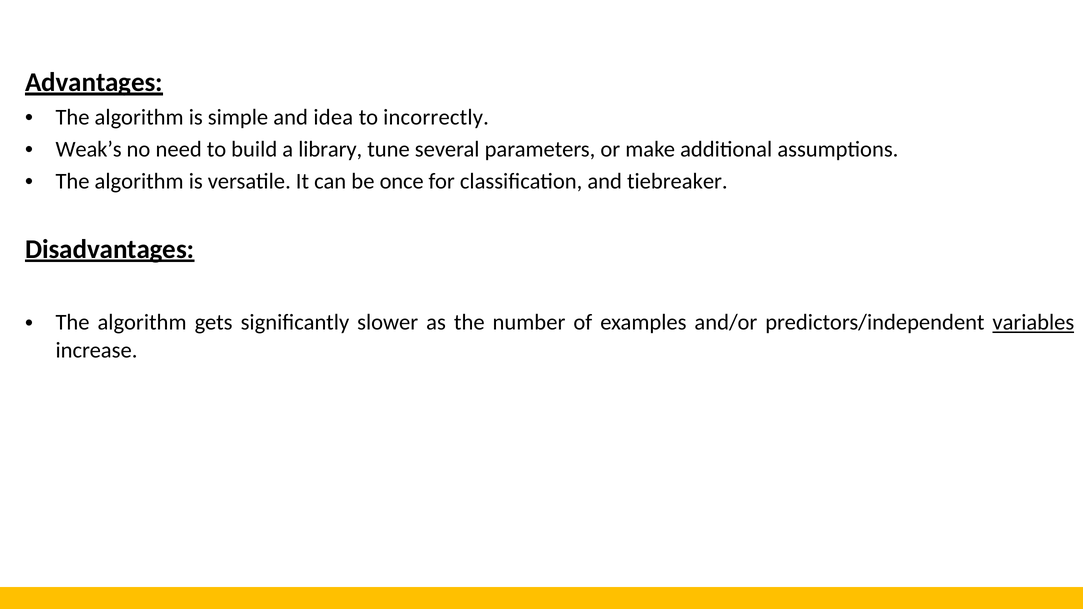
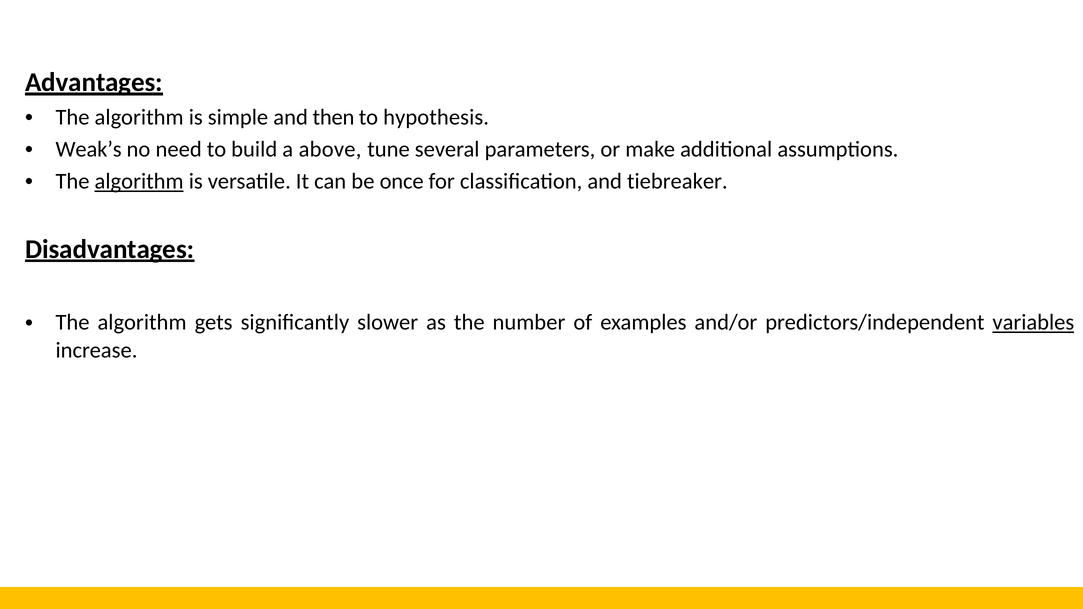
idea: idea -> then (334, 117)
incorrectly: incorrectly -> hypothesis (436, 117)
library: library -> above (330, 149)
algorithm underline: none -> present (139, 182)
